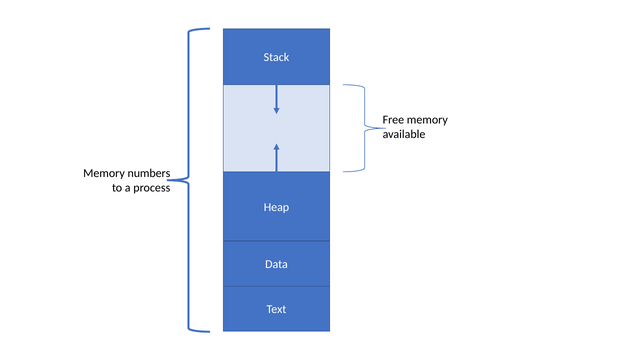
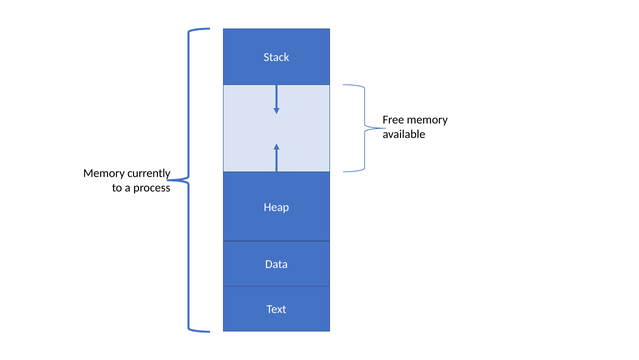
numbers: numbers -> currently (149, 173)
